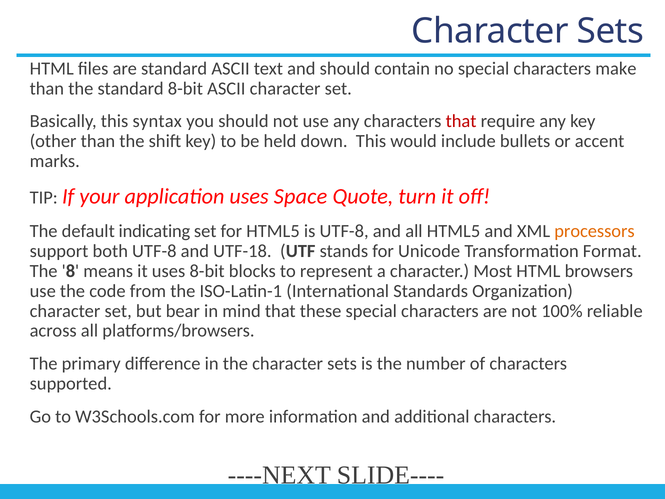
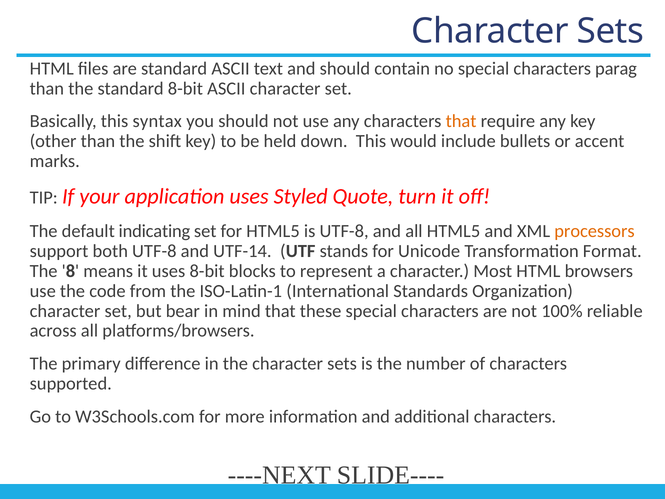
make: make -> parag (616, 68)
that colour: red -> orange (461, 121)
Space: Space -> Styled (301, 196)
UTF-18: UTF-18 -> UTF-14 (242, 251)
